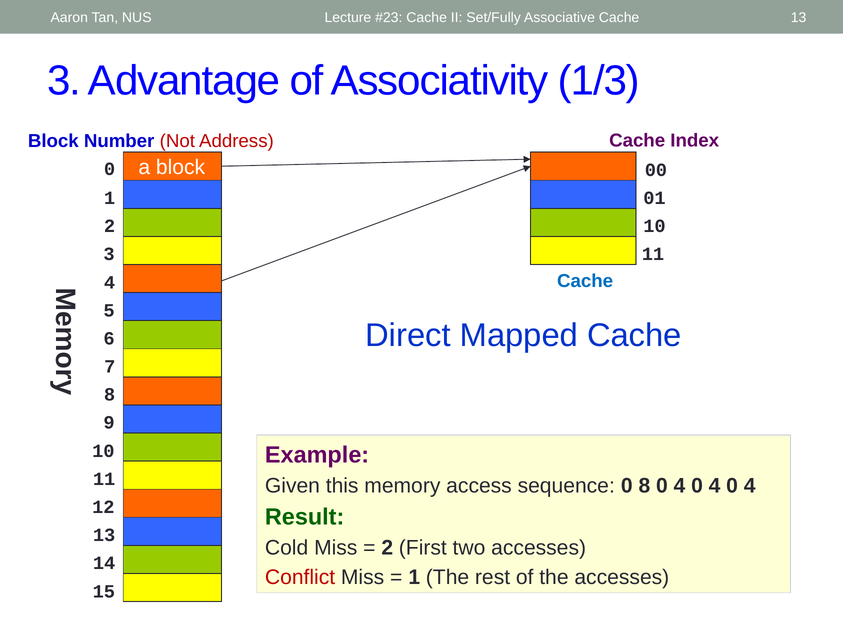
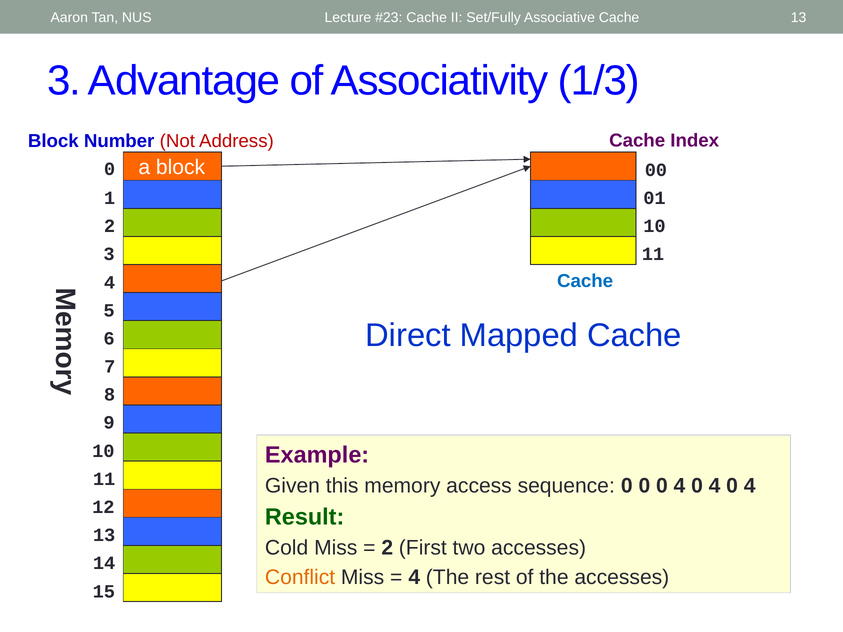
sequence 0 8: 8 -> 0 (644, 486)
Conflict colour: red -> orange (300, 578)
1: 1 -> 4 (414, 578)
